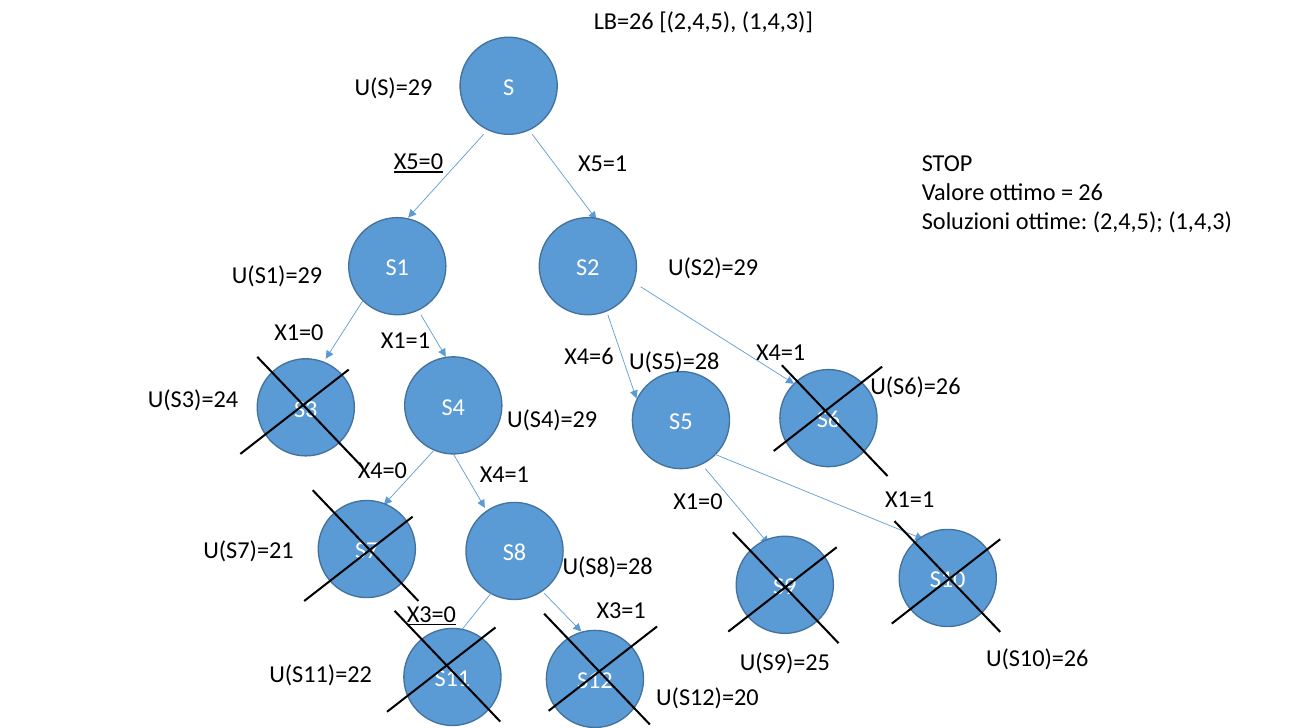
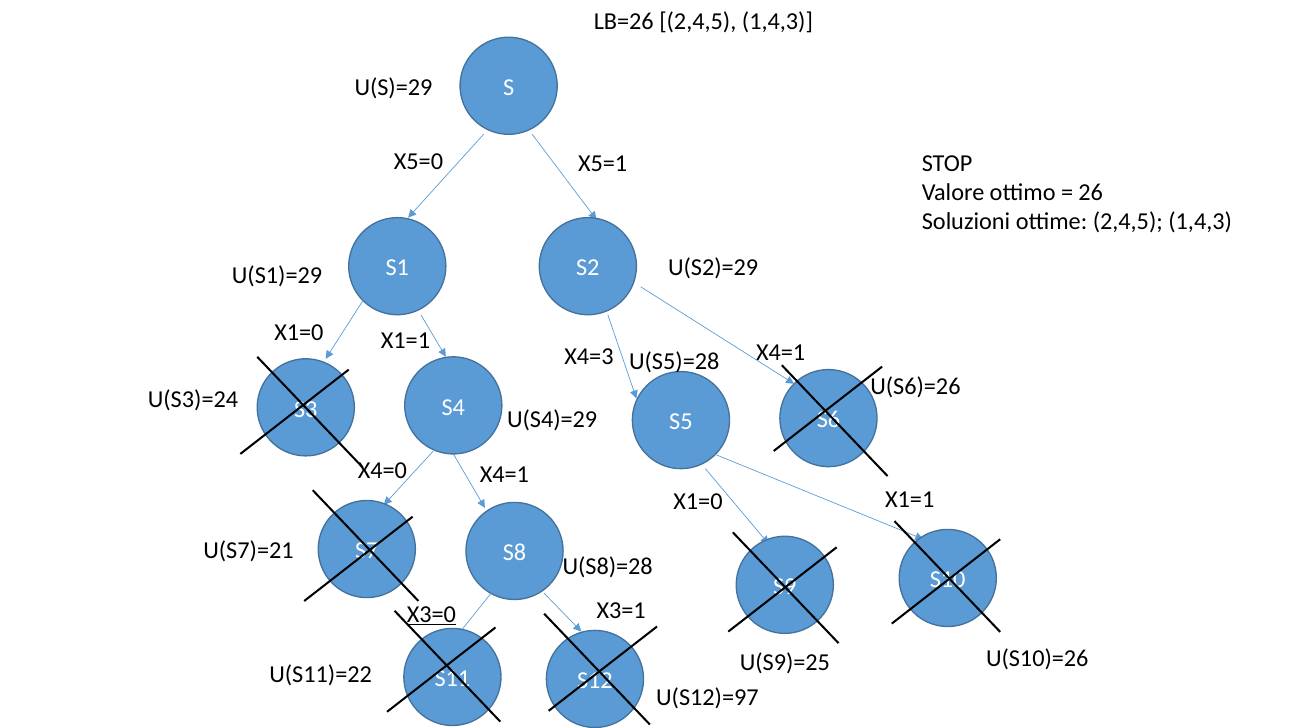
X5=0 underline: present -> none (418, 162)
X4=6: X4=6 -> X4=3 (589, 357)
U(S12)=20: U(S12)=20 -> U(S12)=97 (707, 698)
